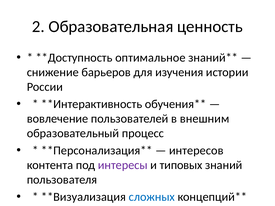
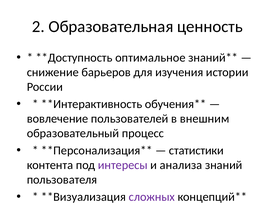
интересов: интересов -> статистики (196, 151)
типовых: типовых -> анализа (181, 165)
сложных colour: blue -> purple (152, 197)
